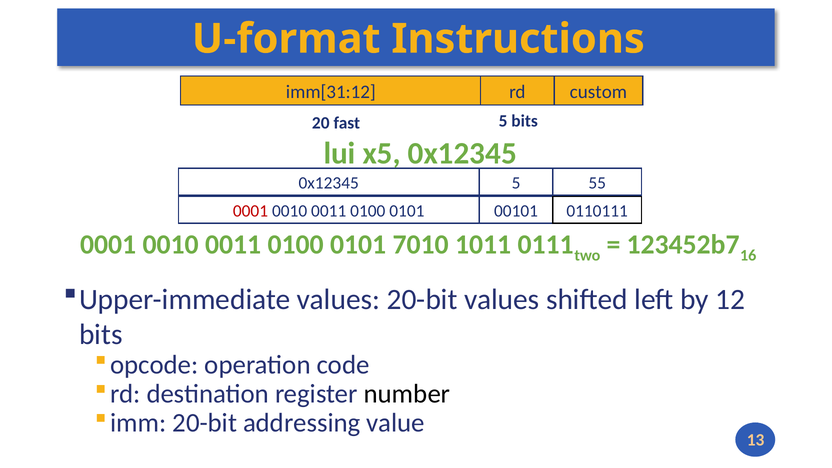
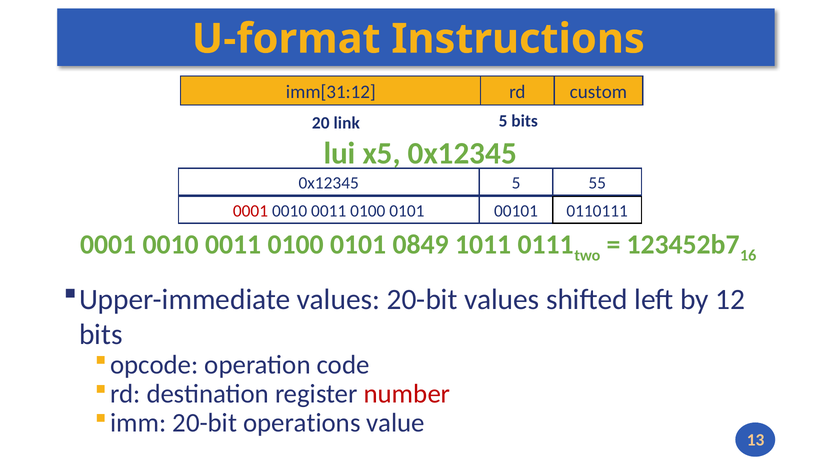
fast: fast -> link (347, 123)
7010: 7010 -> 0849 (421, 245)
number colour: black -> red (407, 394)
addressing: addressing -> operations (302, 423)
